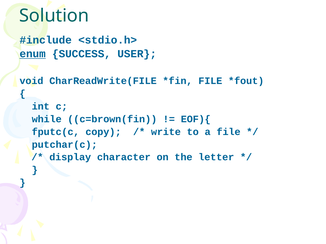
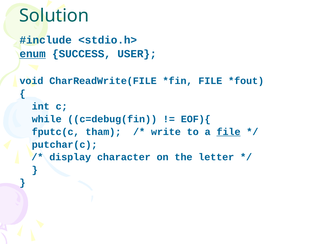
c=brown(fin: c=brown(fin -> c=debug(fin (112, 119)
copy: copy -> tham (103, 132)
file underline: none -> present (229, 132)
